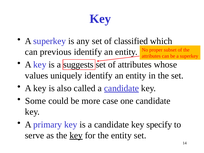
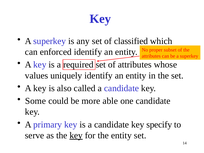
previous: previous -> enforced (56, 52)
suggests: suggests -> required (78, 65)
candidate underline: present -> none (122, 88)
case: case -> able (110, 101)
